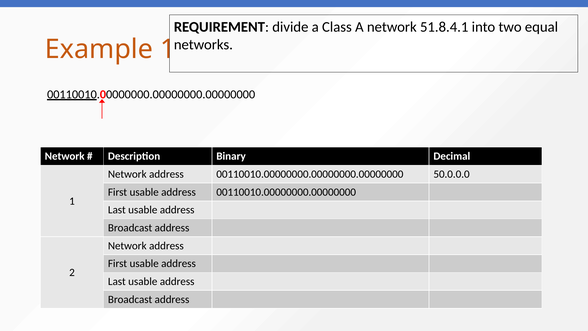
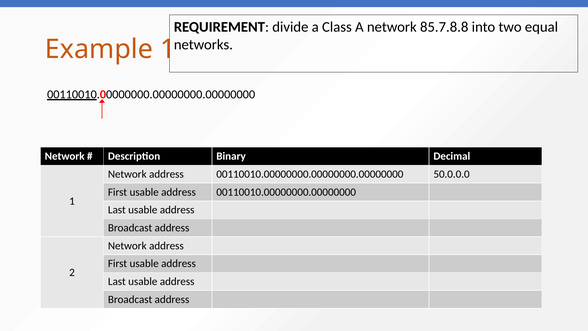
51.8.4.1: 51.8.4.1 -> 85.7.8.8 (444, 27)
